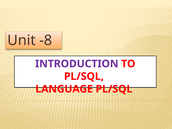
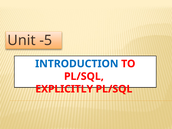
-8: -8 -> -5 (46, 40)
INTRODUCTION colour: purple -> blue (77, 64)
LANGUAGE: LANGUAGE -> EXPLICITLY (64, 89)
